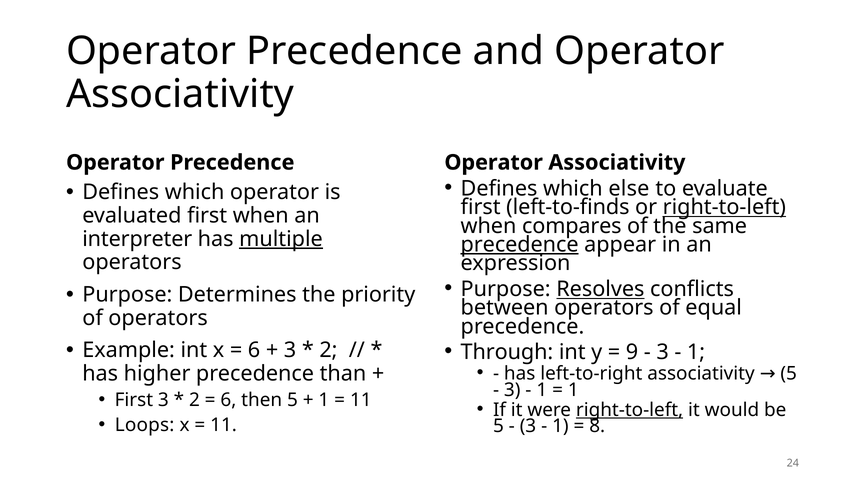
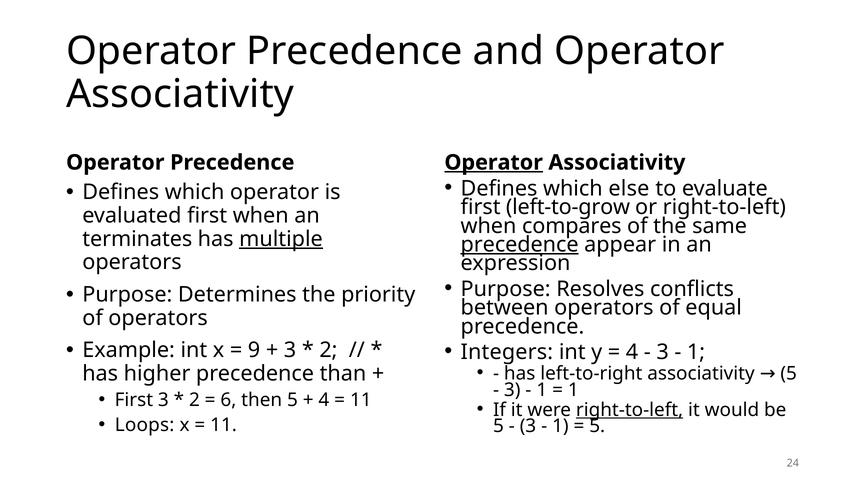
Operator underline: none -> present (494, 163)
left-to-finds: left-to-finds -> left-to-grow (568, 207)
right-to-left underline: present -> none (724, 207)
interpreter: interpreter -> terminates (137, 239)
Resolves underline: present -> none (600, 289)
6: 6 -> 9 (254, 351)
Through: Through -> Integers (507, 353)
9: 9 -> 4 (632, 353)
1: 1 -> 4 (324, 400)
8: 8 -> 5 (597, 427)
